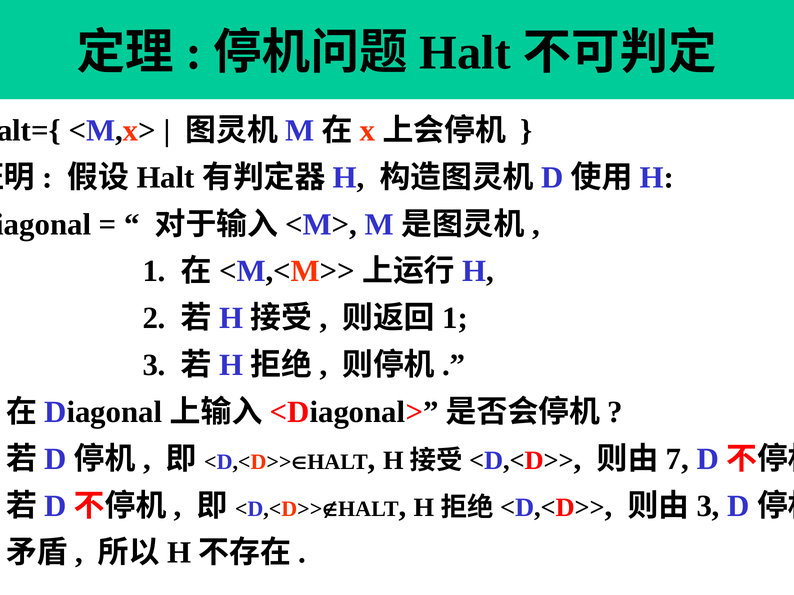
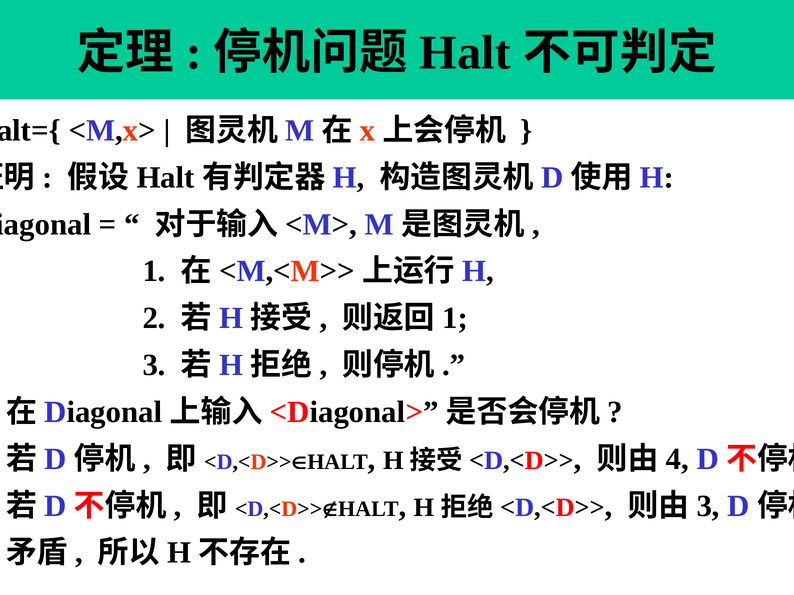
7: 7 -> 4 (677, 459)
